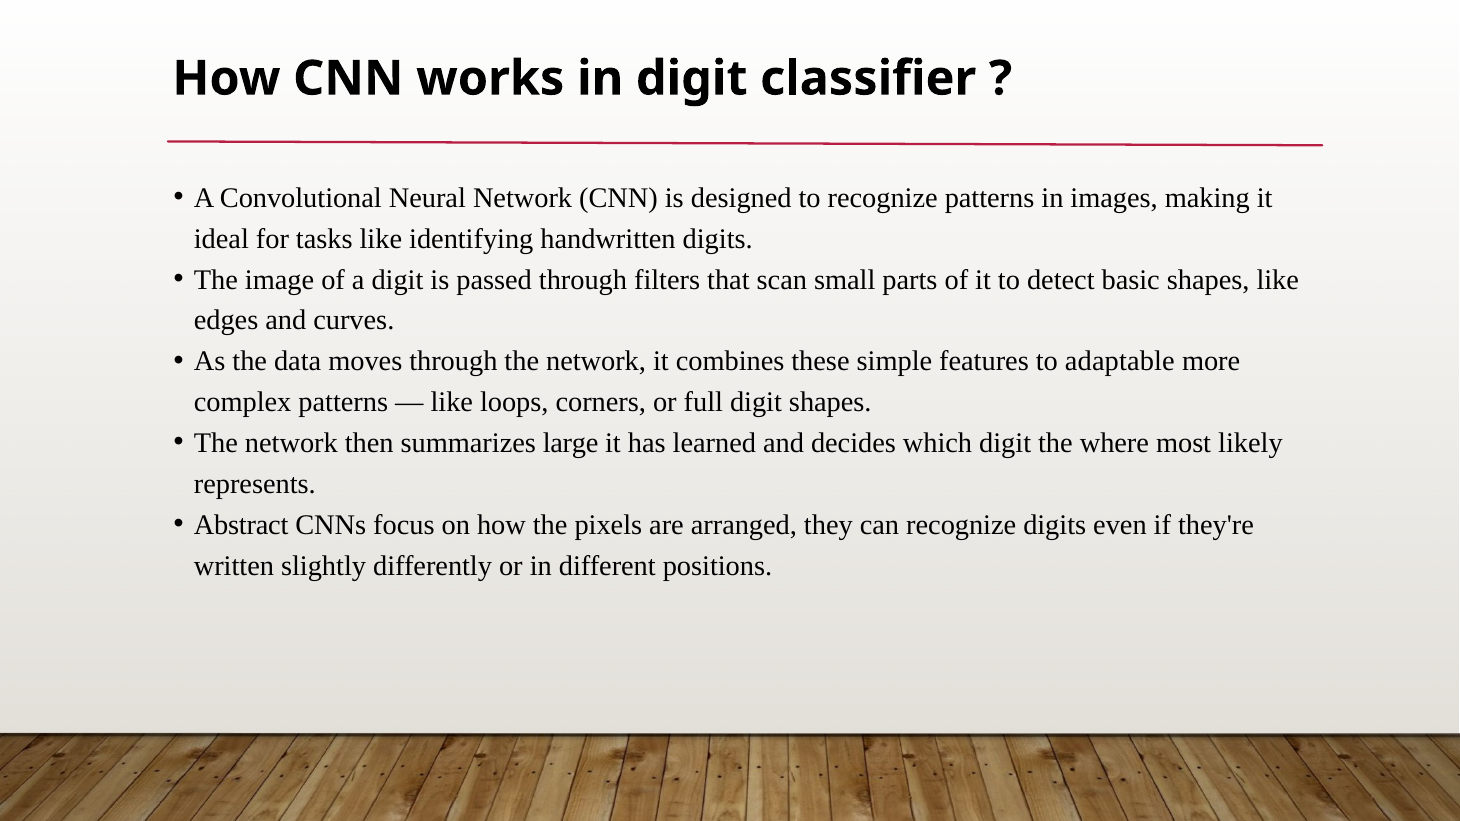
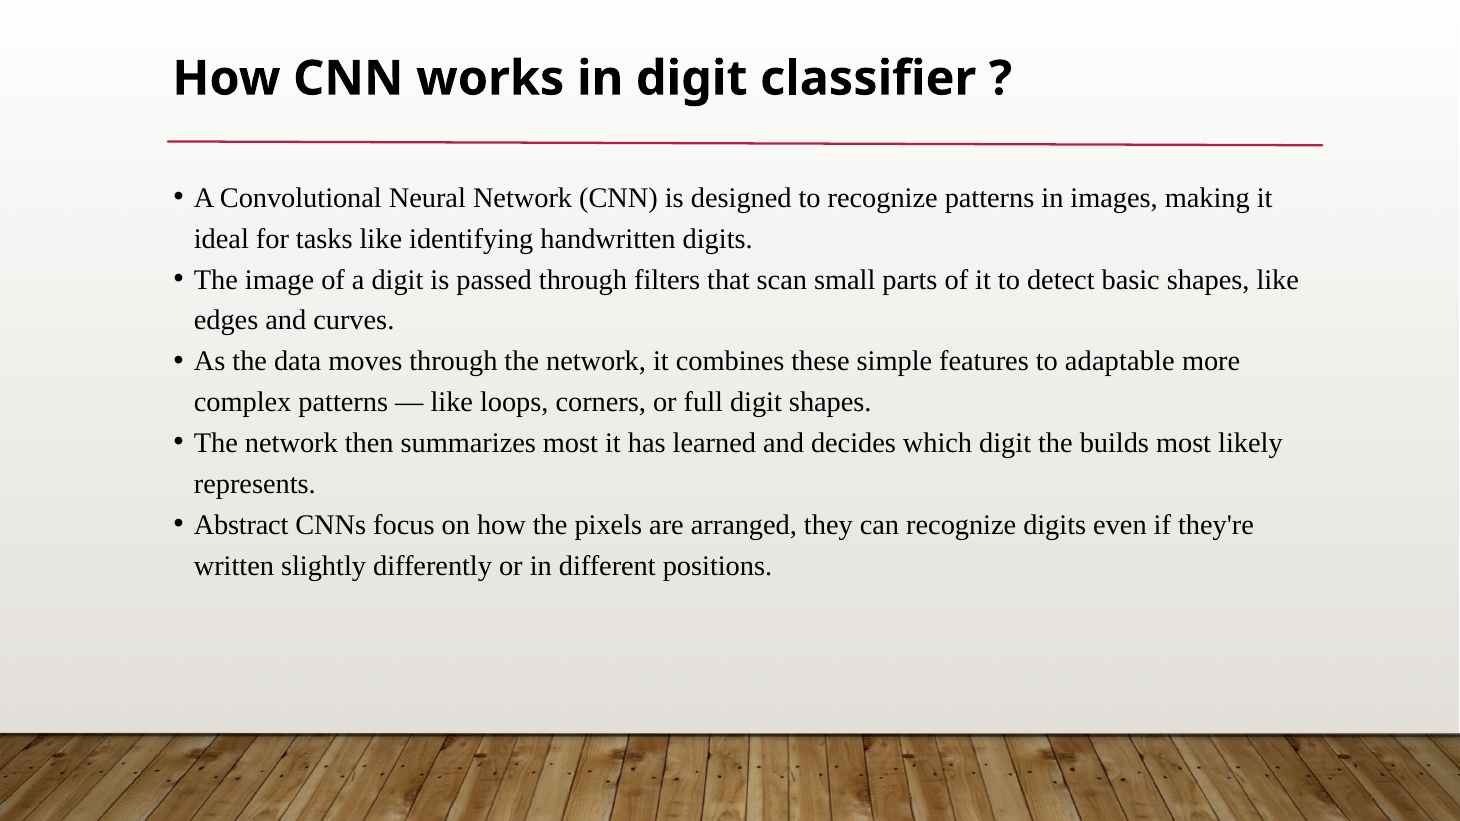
summarizes large: large -> most (570, 443)
where: where -> builds (1114, 443)
